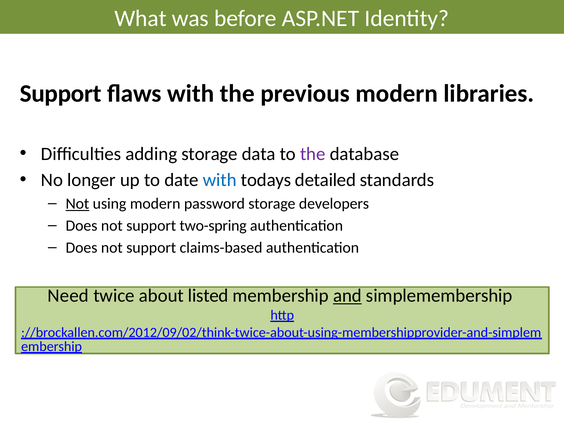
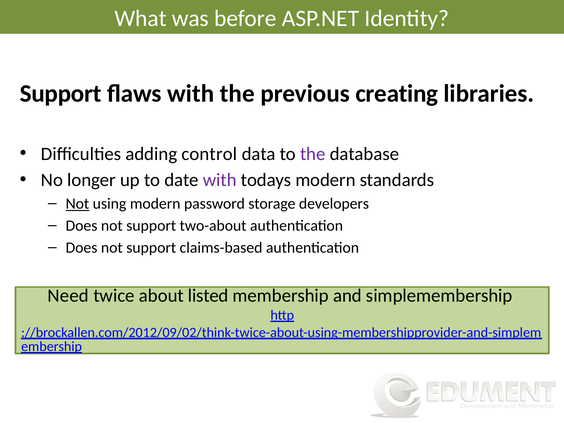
previous modern: modern -> creating (397, 93)
adding storage: storage -> control (209, 154)
with colour: blue -> purple (220, 180)
todays detailed: detailed -> modern (325, 180)
two-spring: two-spring -> two-about (213, 226)
and underline: present -> none (347, 296)
